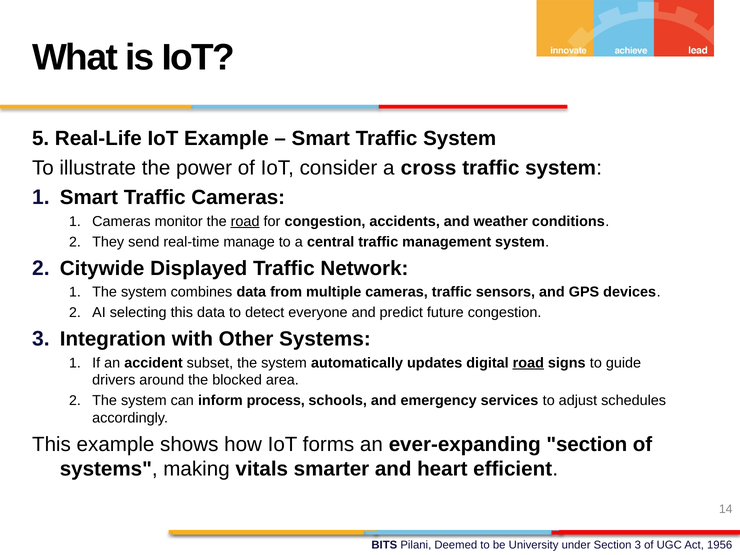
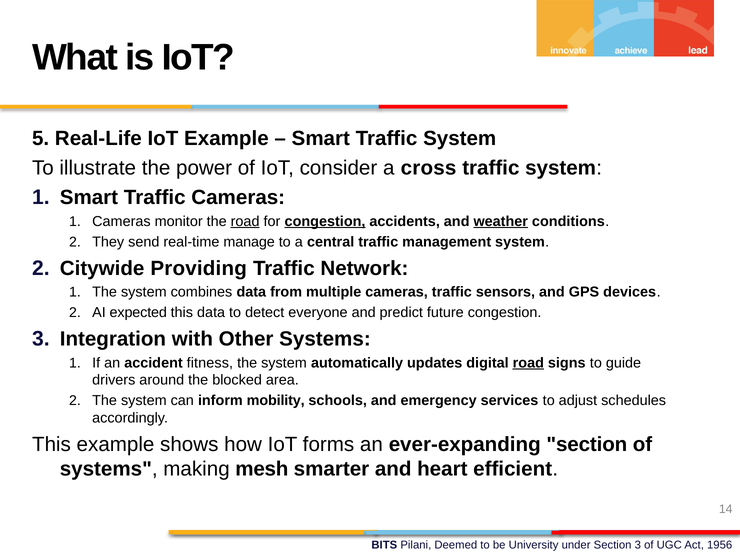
congestion underline: none -> present (325, 221)
weather underline: none -> present (501, 221)
Displayed: Displayed -> Providing (199, 268)
selecting: selecting -> expected (138, 313)
subset: subset -> fitness (210, 363)
process: process -> mobility (276, 401)
vitals: vitals -> mesh (262, 469)
